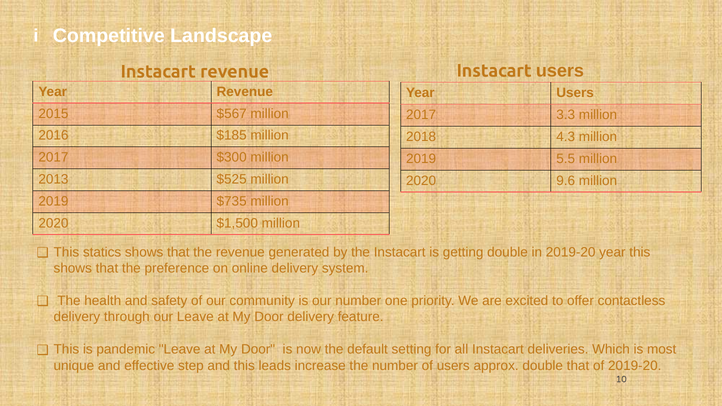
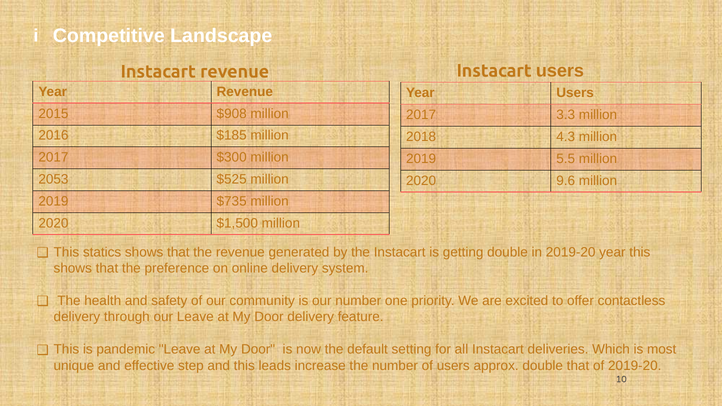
$567: $567 -> $908 (232, 114)
2013: 2013 -> 2053 (53, 179)
